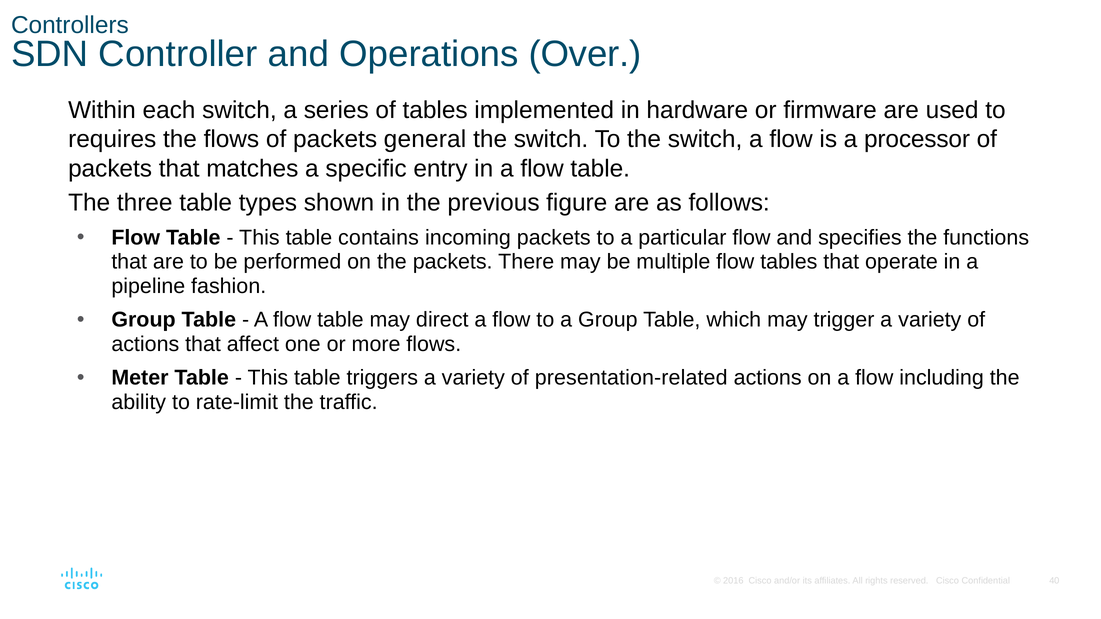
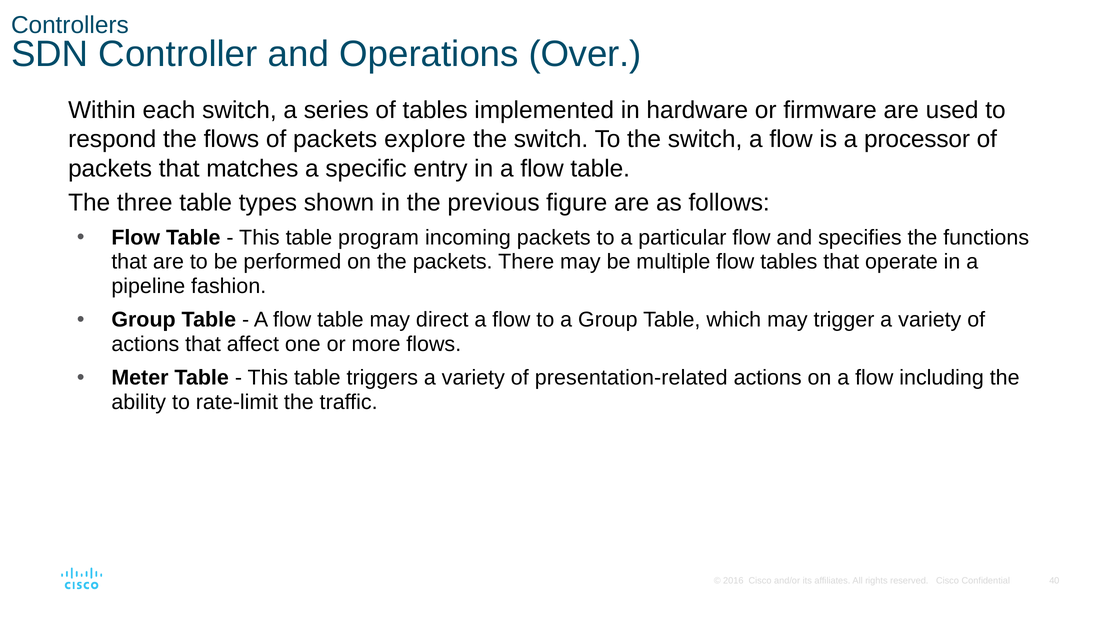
requires: requires -> respond (112, 139)
general: general -> explore (425, 139)
contains: contains -> program (378, 238)
